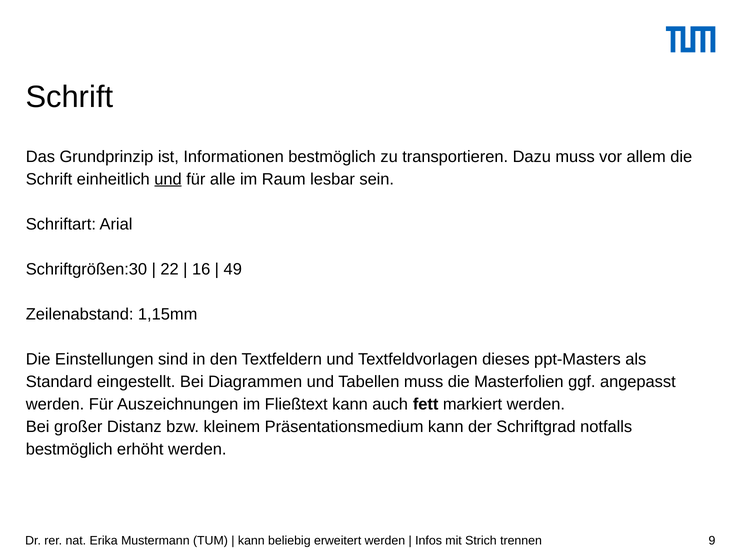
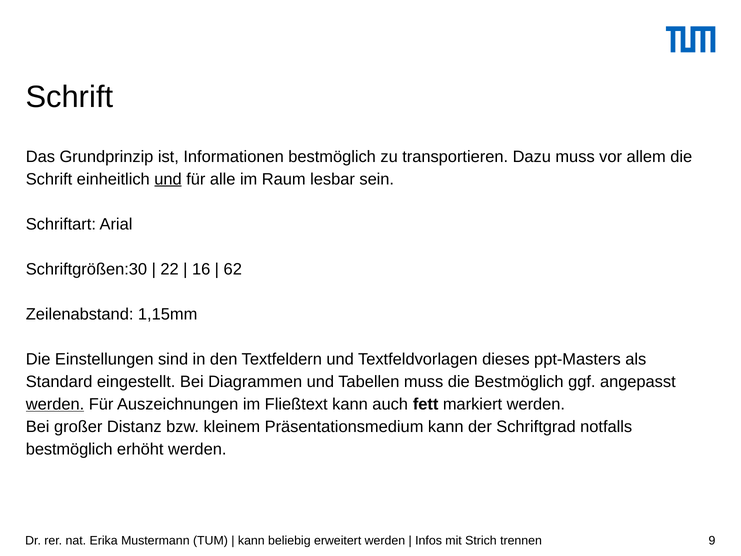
49: 49 -> 62 (233, 269)
die Masterfolien: Masterfolien -> Bestmöglich (519, 381)
werden underline: none -> present (55, 404)
